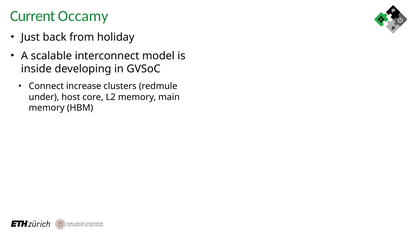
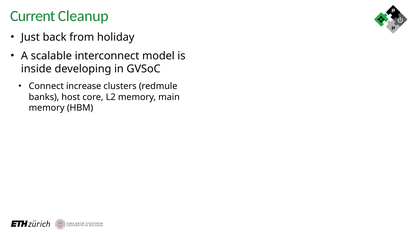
Occamy: Occamy -> Cleanup (83, 16)
under: under -> banks (44, 97)
